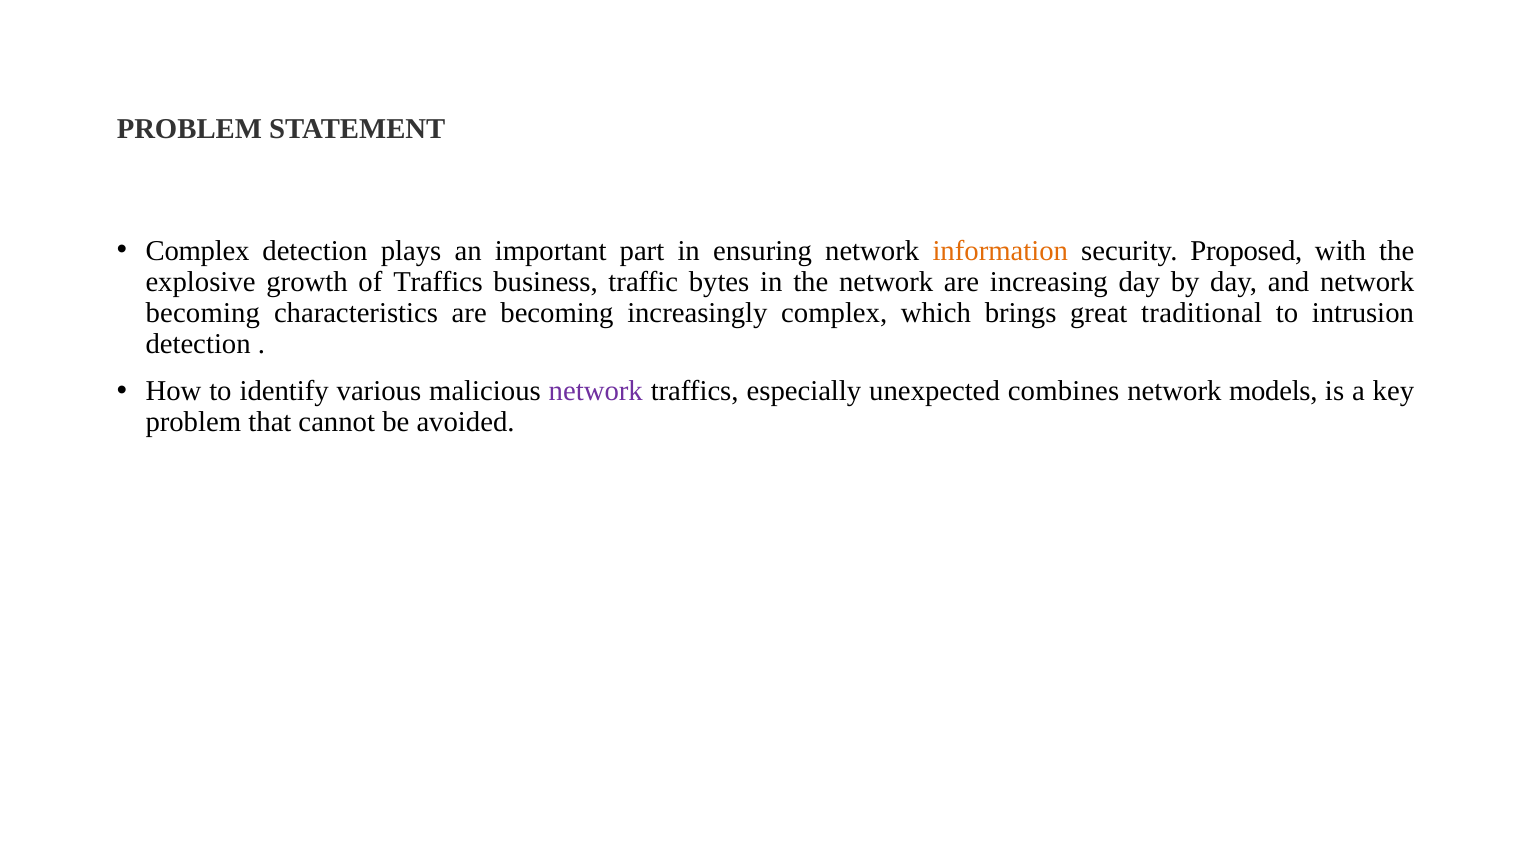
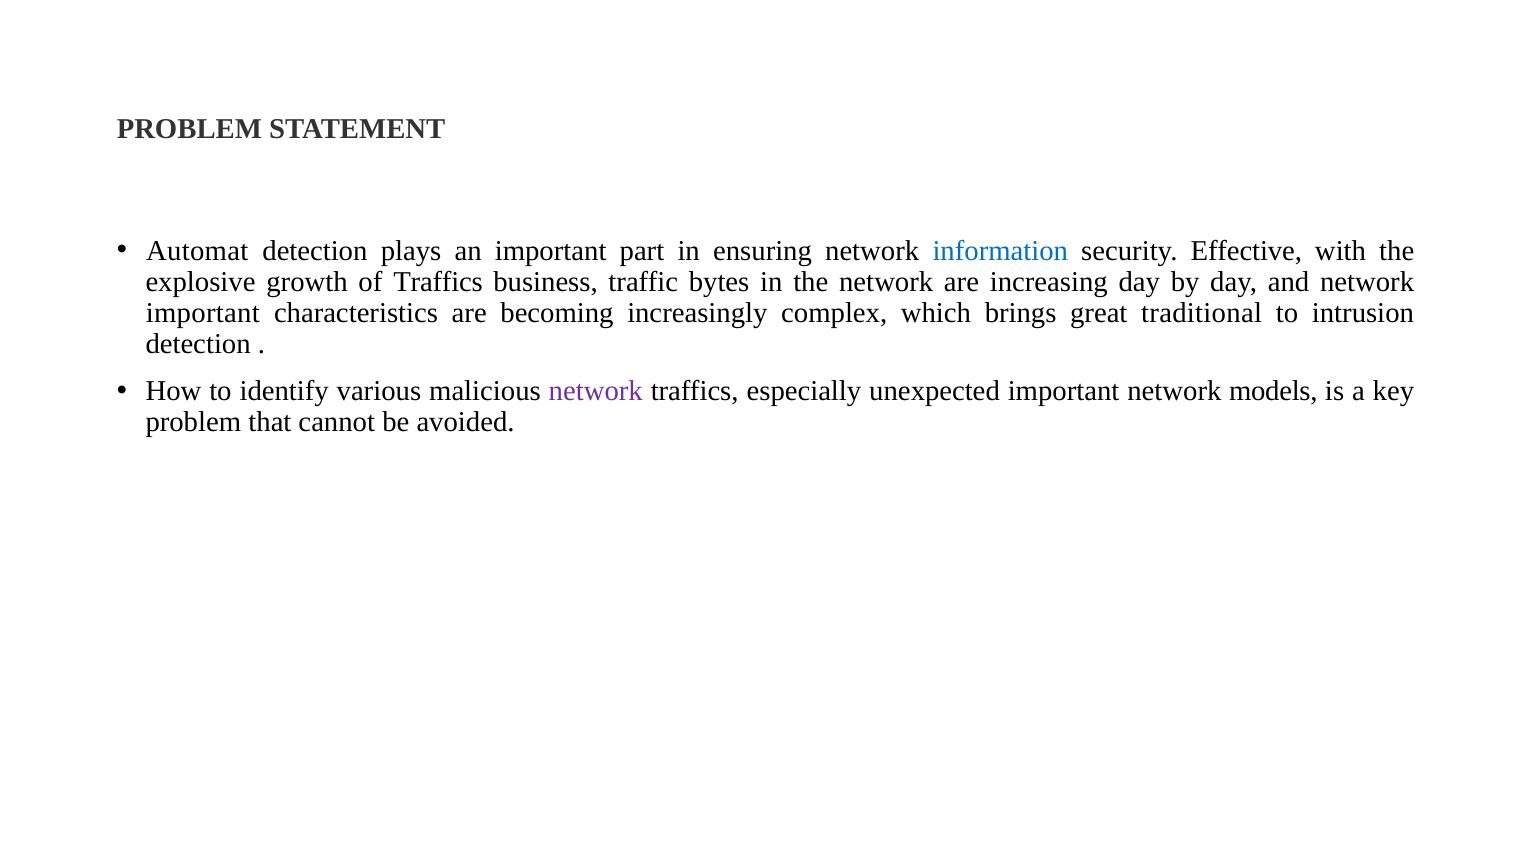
Complex: Complex -> Automat (197, 251)
information colour: orange -> blue (1000, 251)
Proposed: Proposed -> Effective (1246, 251)
becoming: becoming -> important (203, 313)
unexpected combines: combines -> important (1064, 391)
